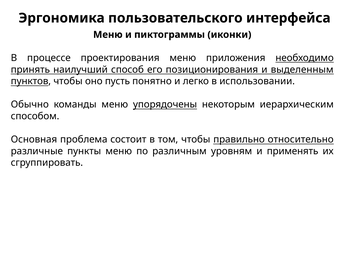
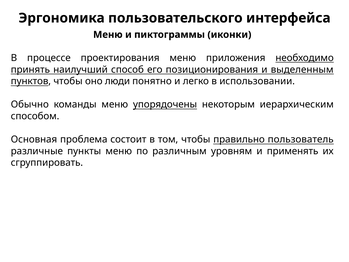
пусть: пусть -> люди (117, 81)
относительно: относительно -> пользователь (301, 139)
